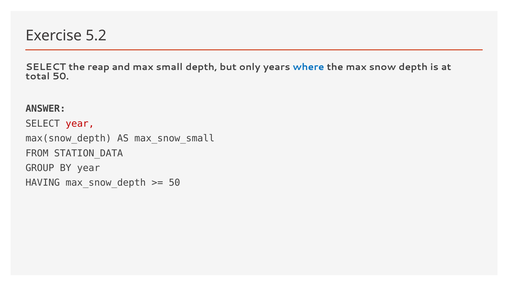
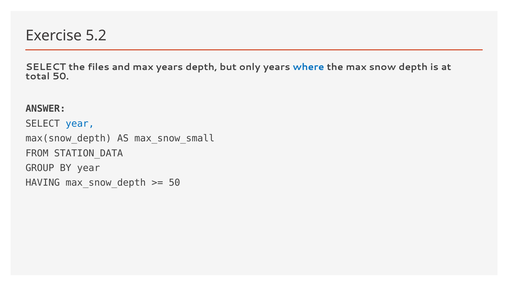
reap: reap -> files (98, 67)
max small: small -> years (169, 67)
year colour: red -> blue (80, 123)
